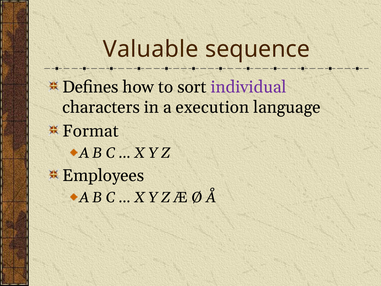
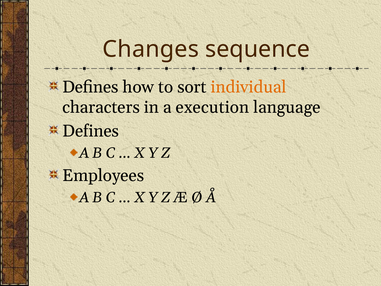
Valuable: Valuable -> Changes (151, 49)
individual colour: purple -> orange (249, 87)
Format: Format -> Defines (91, 131)
